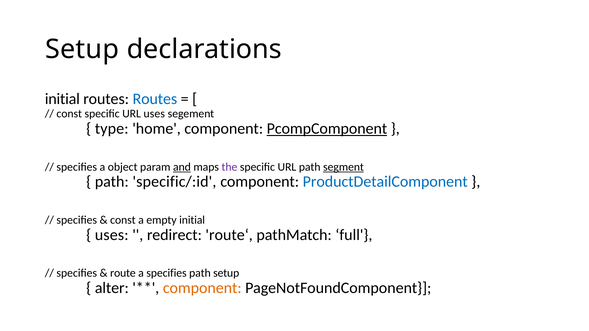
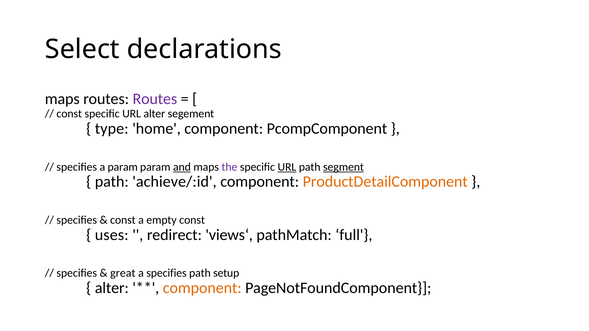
Setup: Setup -> Select (82, 49)
initial: initial -> maps (62, 99)
Routes colour: blue -> purple (155, 99)
URL uses: uses -> alter (154, 114)
PcompComponent underline: present -> none (327, 129)
a object: object -> param (123, 167)
URL underline: none -> present (287, 167)
specific/:id: specific/:id -> achieve/:id (174, 182)
ProductDetailComponent colour: blue -> orange (385, 182)
empty initial: initial -> const (192, 220)
route‘: route‘ -> views‘ (229, 235)
route: route -> great (123, 273)
